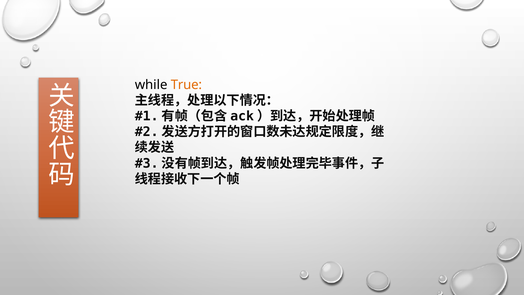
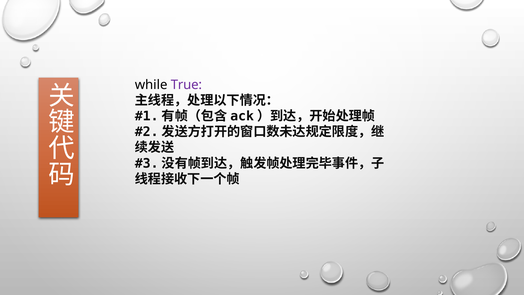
True colour: orange -> purple (186, 85)
